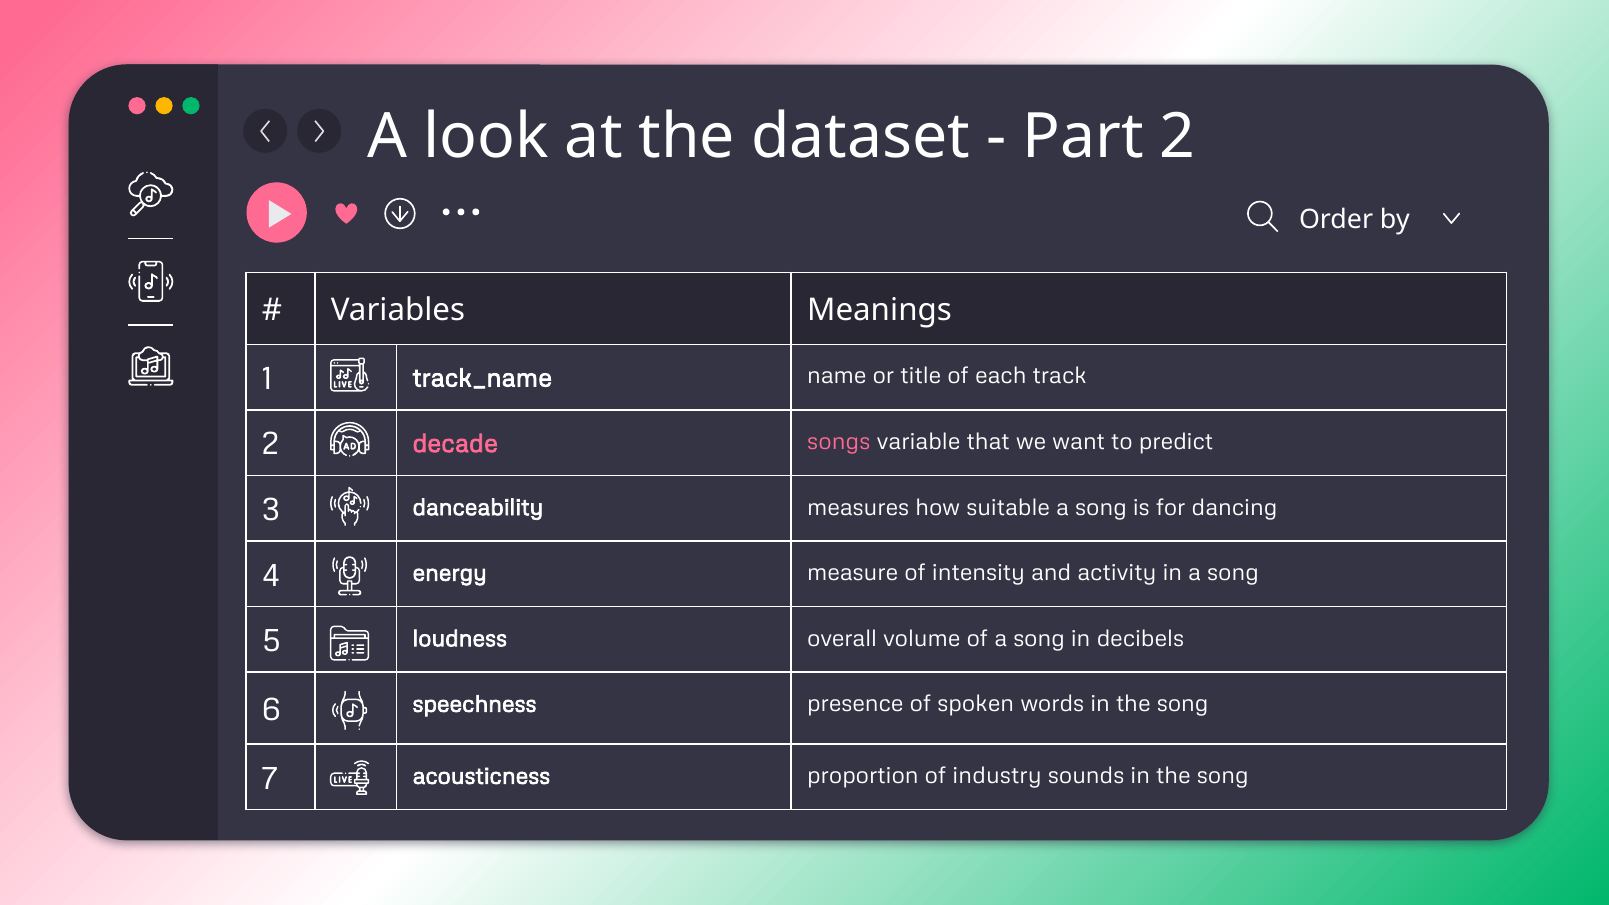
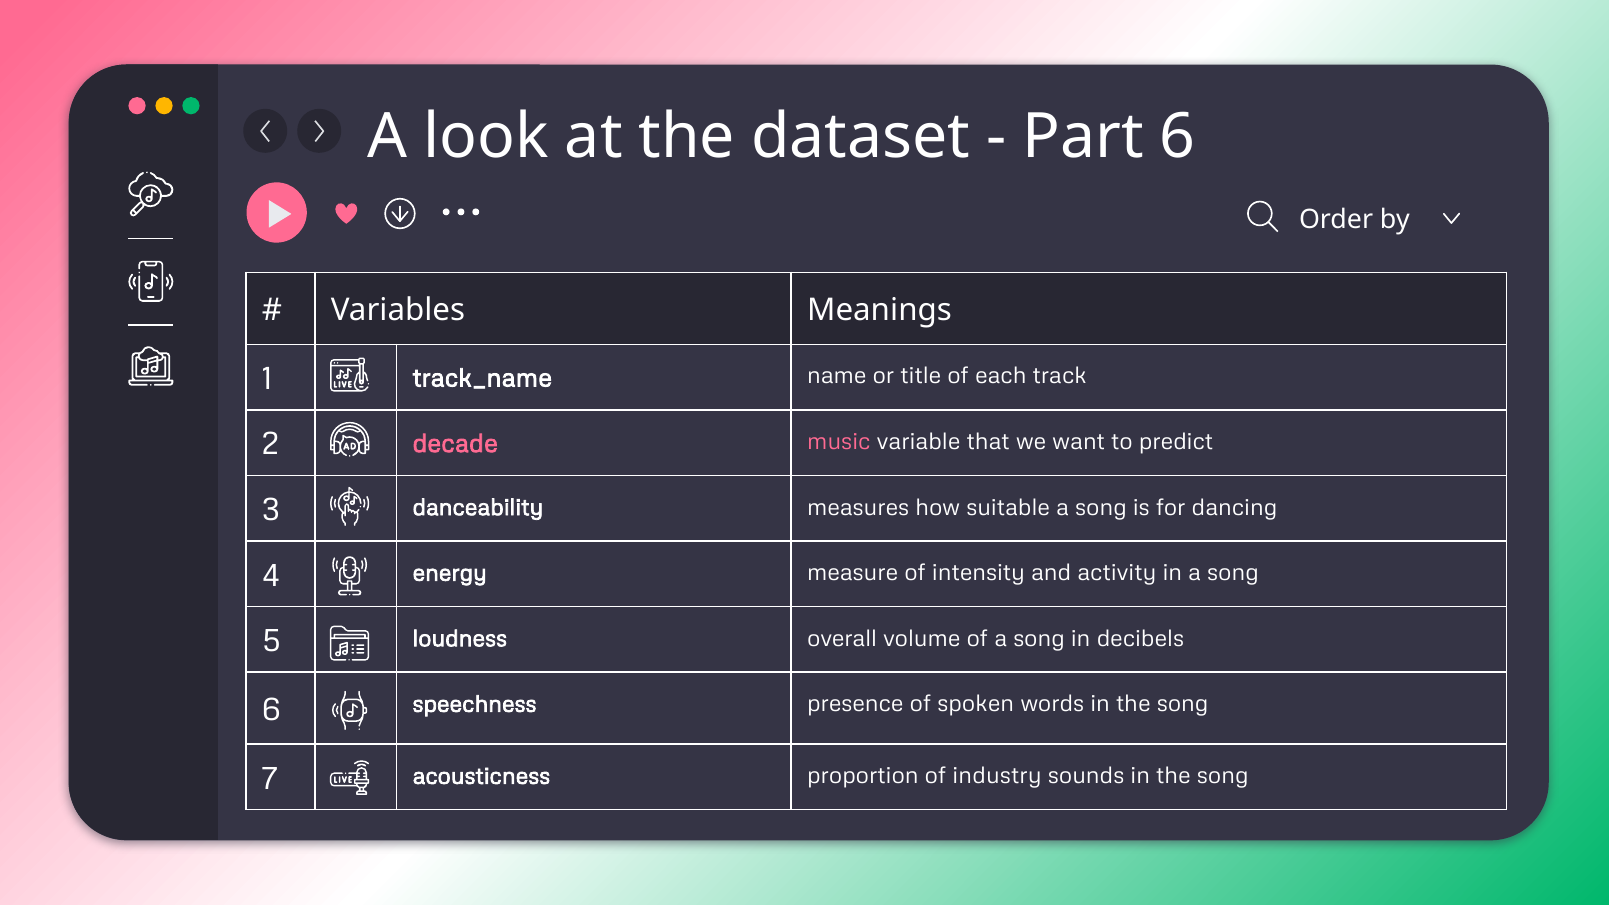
Part 2: 2 -> 6 (1178, 137)
songs: songs -> music (839, 442)
